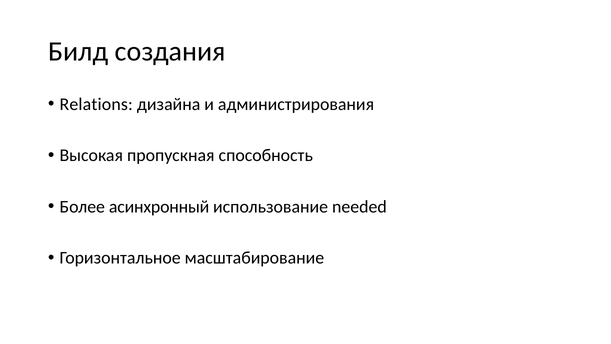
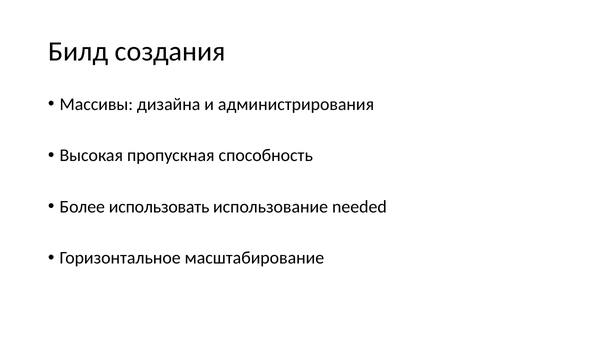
Relations: Relations -> Массивы (96, 104)
асинхронный: асинхронный -> использовать (159, 207)
